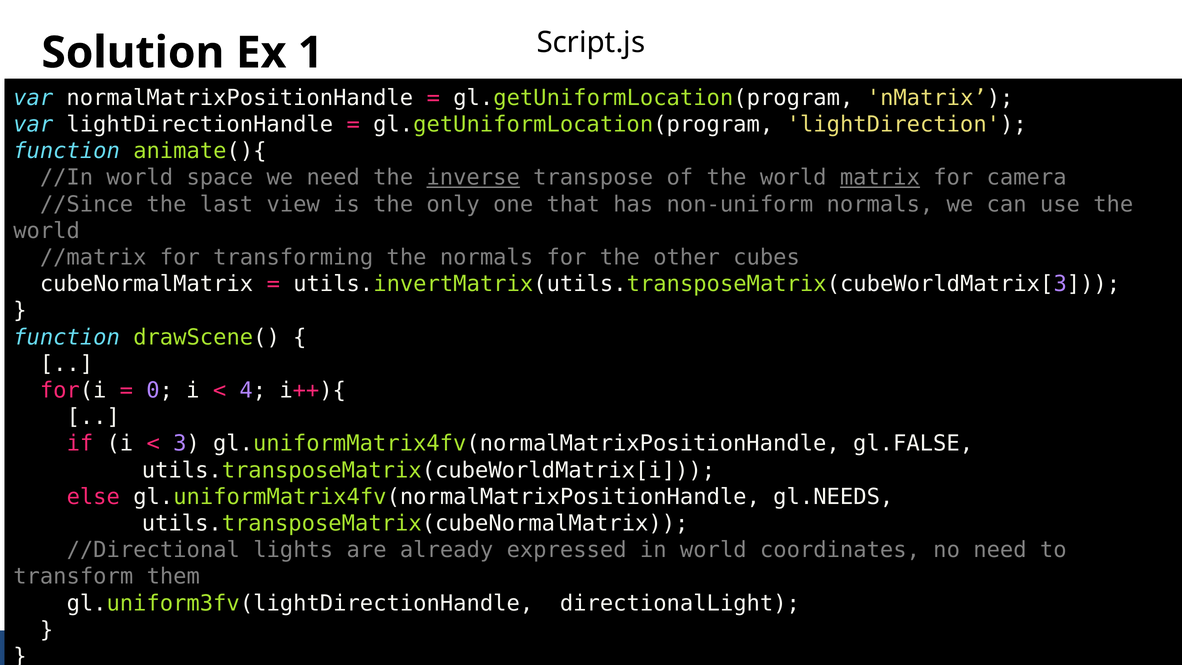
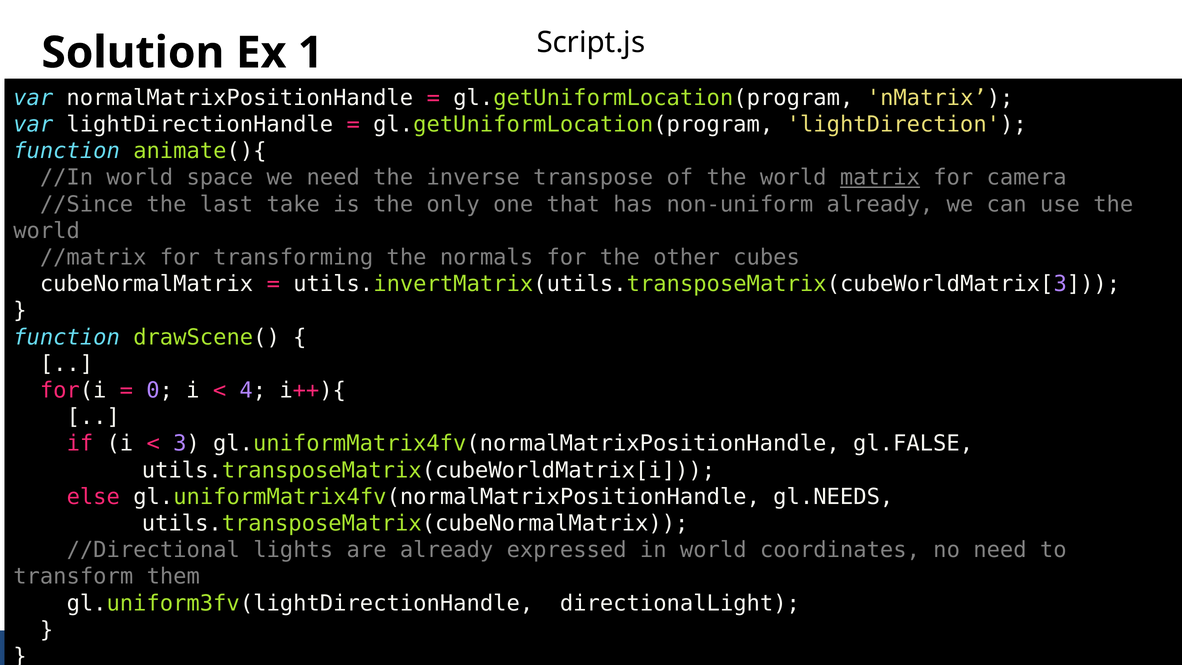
inverse underline: present -> none (473, 178)
view: view -> take (293, 204)
non-uniform normals: normals -> already (880, 204)
